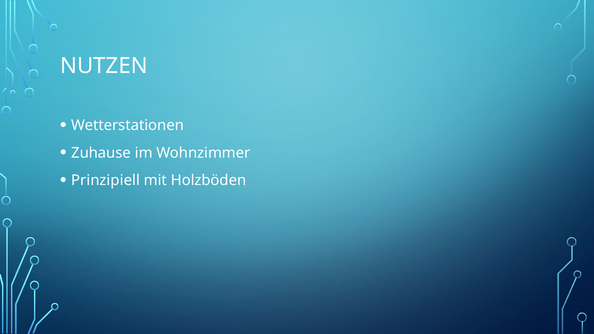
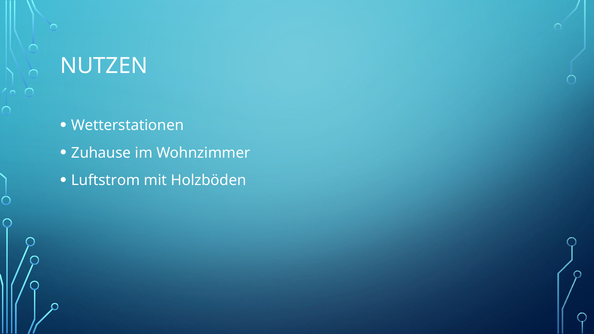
Prinzipiell: Prinzipiell -> Luftstrom (106, 180)
